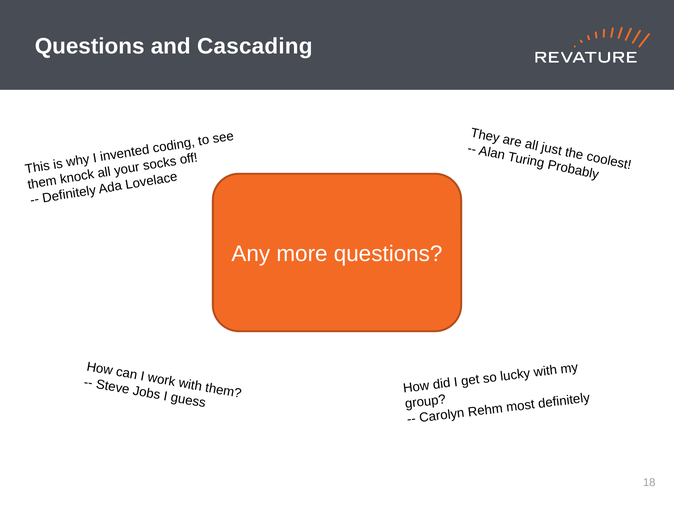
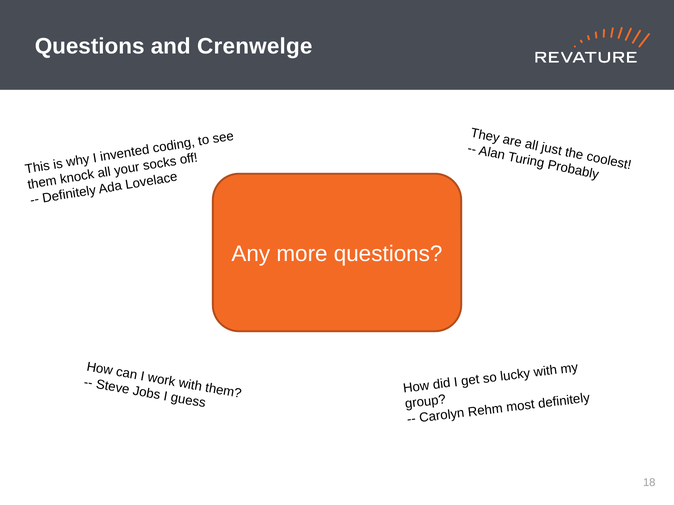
Cascading: Cascading -> Crenwelge (255, 46)
